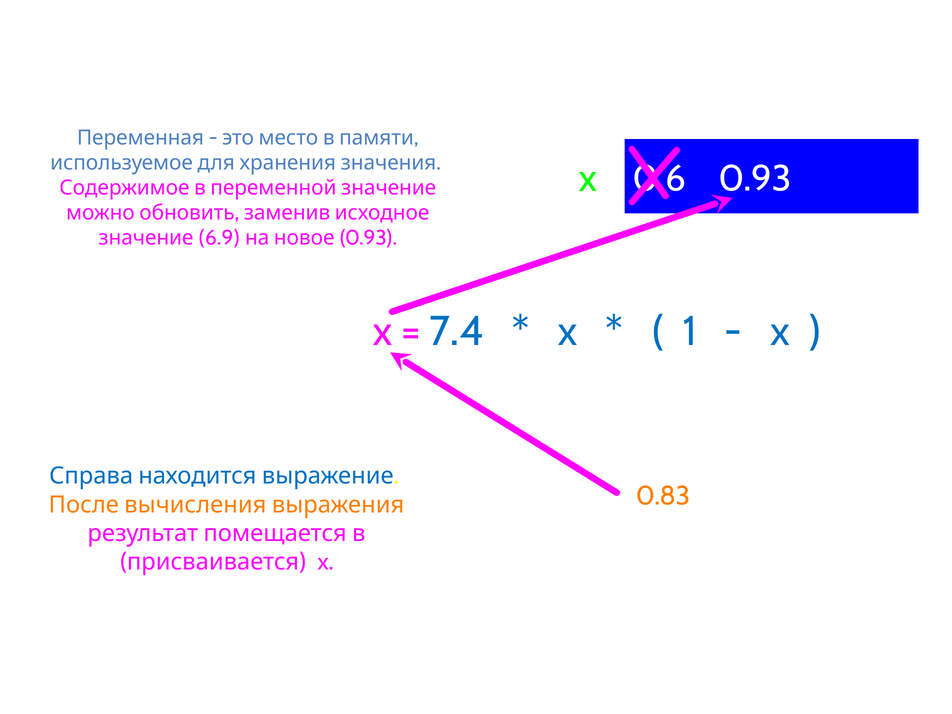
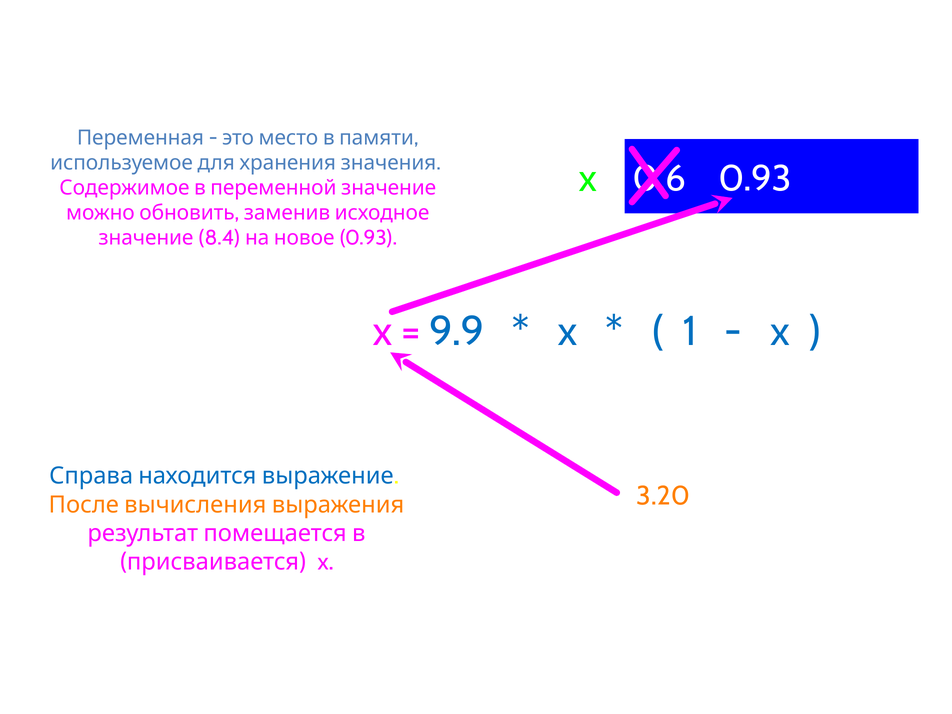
6.9: 6.9 -> 8.4 (219, 238)
7.4: 7.4 -> 9.9 (457, 332)
0.83: 0.83 -> 3.20 (663, 496)
